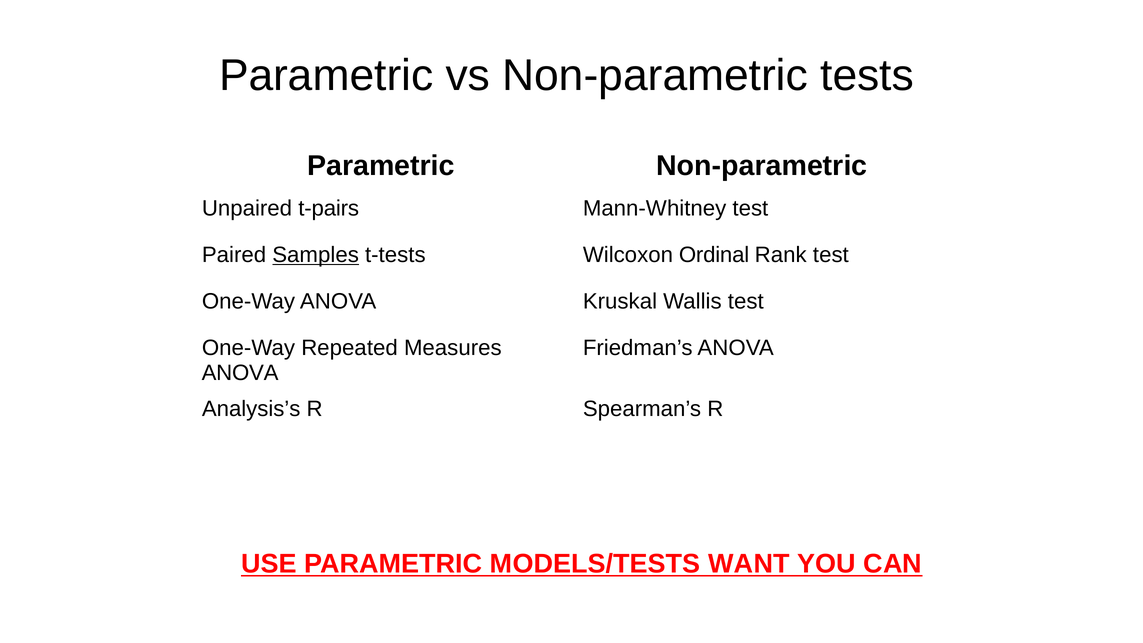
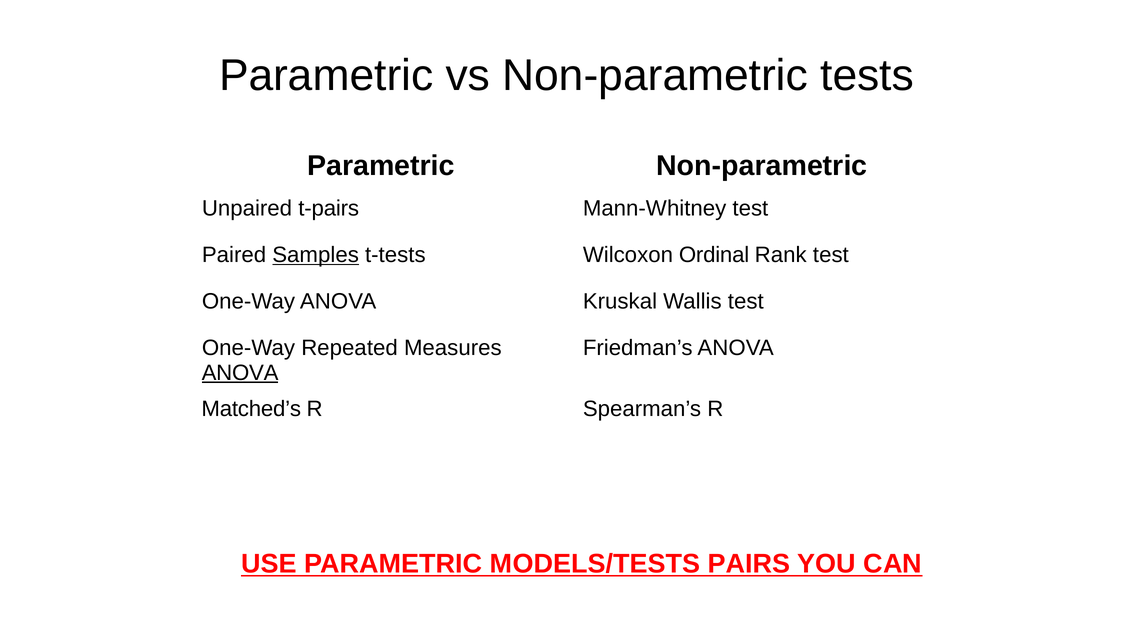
ANOVA underline: none -> present (240, 373)
Analysis’s: Analysis’s -> Matched’s (251, 409)
WANT: WANT -> PAIRS (749, 564)
